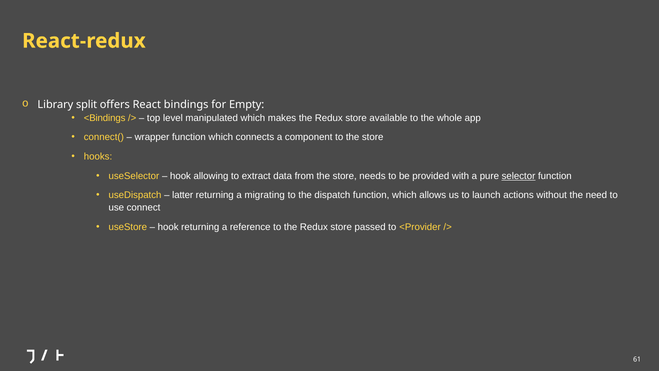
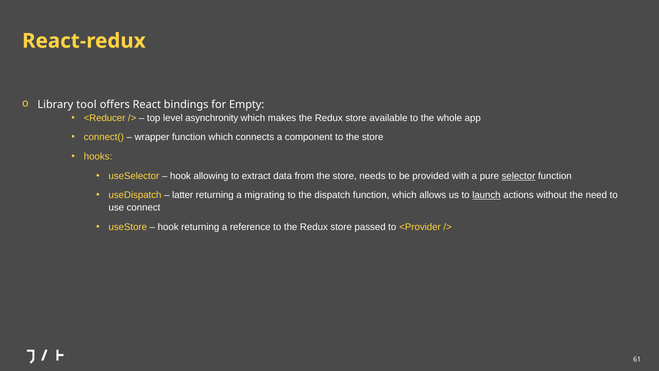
split: split -> tool (86, 105)
<Bindings: <Bindings -> <Reducer (105, 118)
manipulated: manipulated -> asynchronity (212, 118)
launch underline: none -> present (486, 195)
